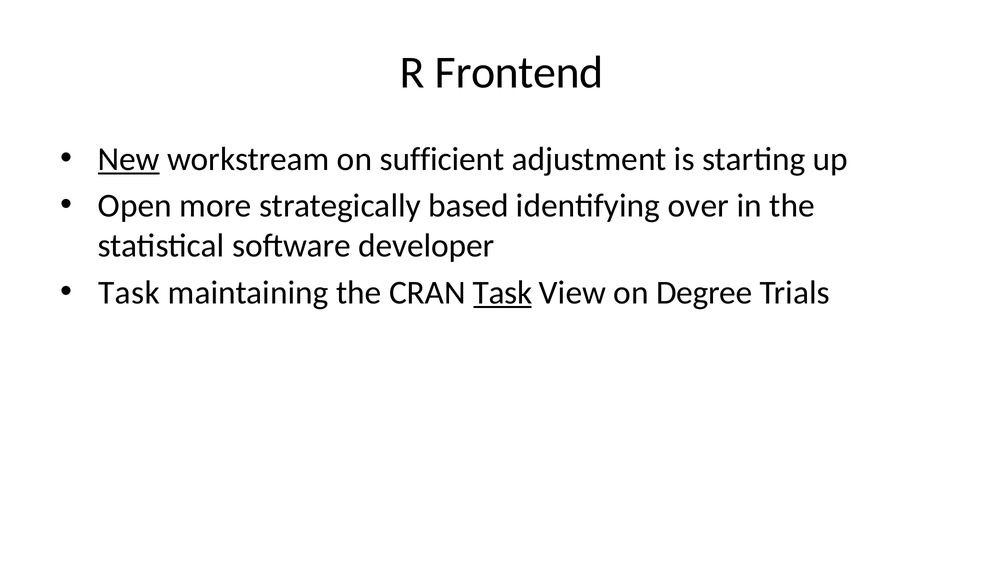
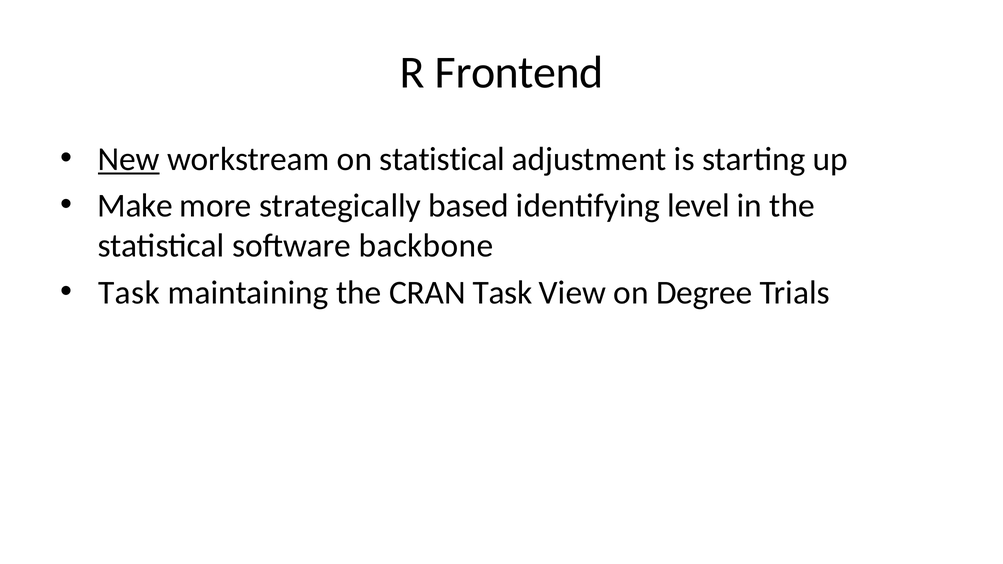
on sufficient: sufficient -> statistical (442, 159)
Open: Open -> Make (135, 206)
over: over -> level (699, 206)
developer: developer -> backbone (426, 246)
Task underline: present -> none (503, 293)
